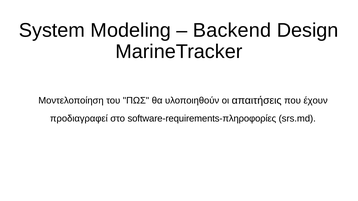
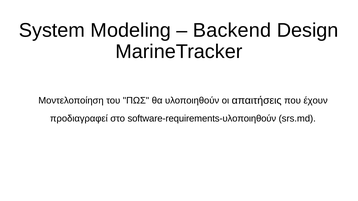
software-requirements-πληροφορίες: software-requirements-πληροφορίες -> software-requirements-υλοποιηθούν (202, 119)
